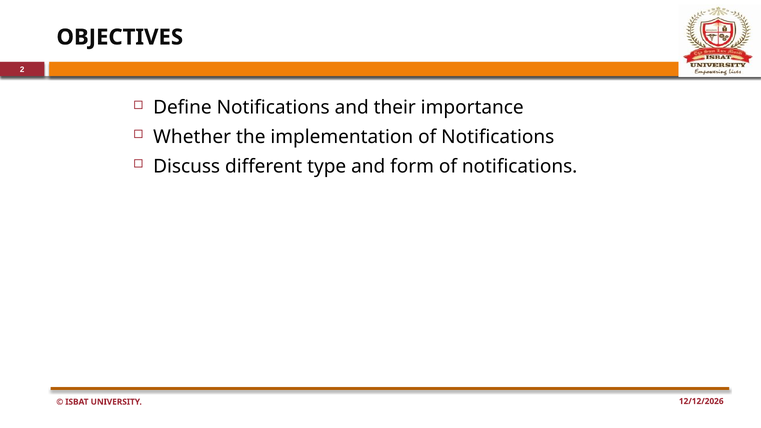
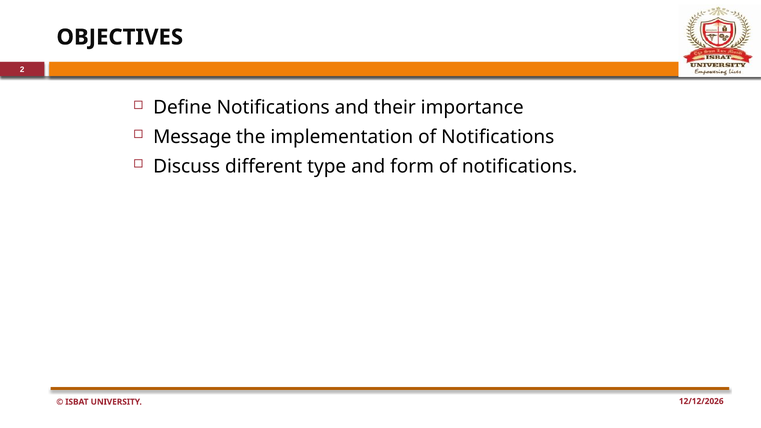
Whether: Whether -> Message (192, 137)
